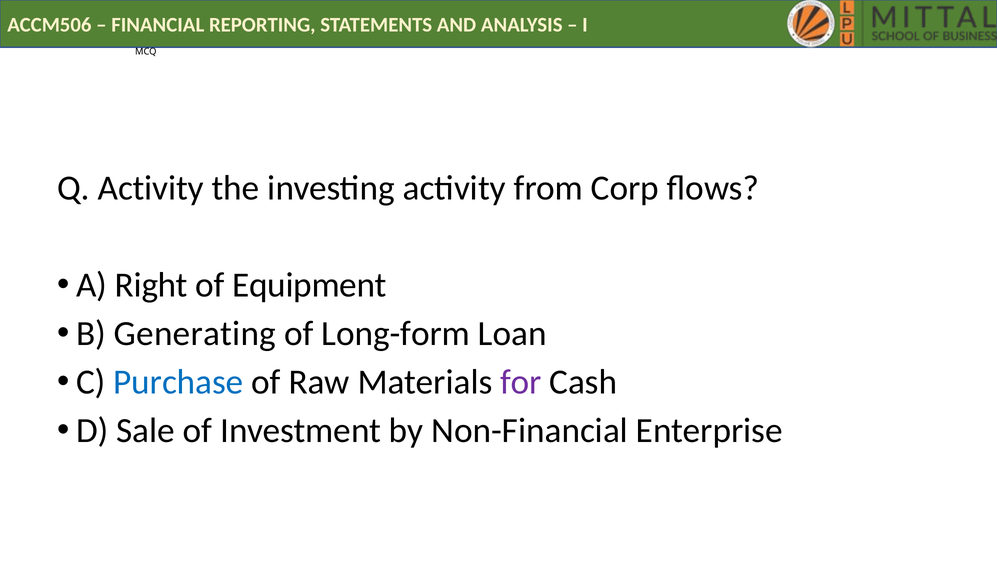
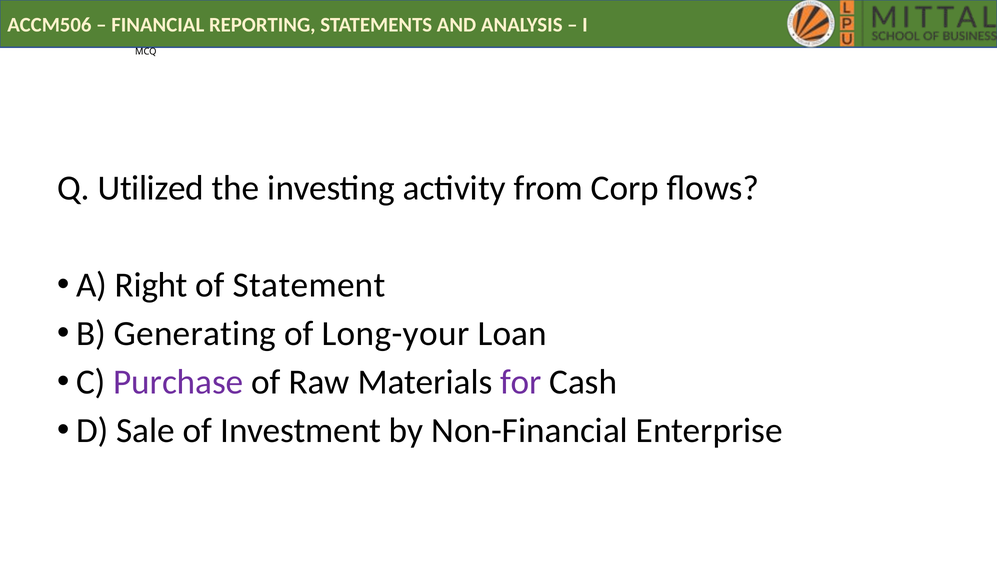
Q Activity: Activity -> Utilized (151, 188)
Equipment: Equipment -> Statement (309, 285)
Long-form: Long-form -> Long-your (396, 334)
Purchase colour: blue -> purple (178, 382)
